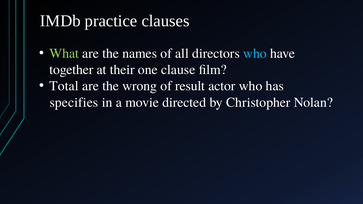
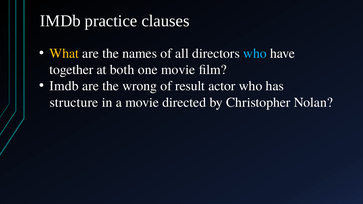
What colour: light green -> yellow (64, 53)
their: their -> both (122, 70)
one clause: clause -> movie (178, 70)
Total: Total -> Imdb (64, 86)
specifies: specifies -> structure (74, 102)
